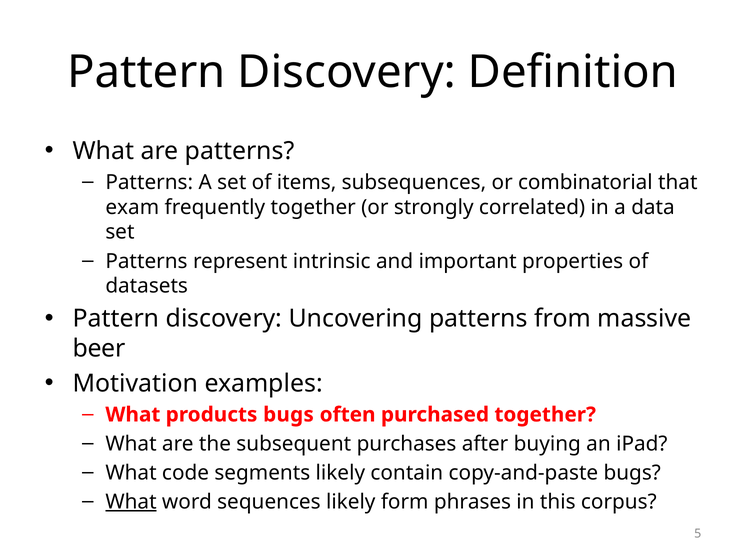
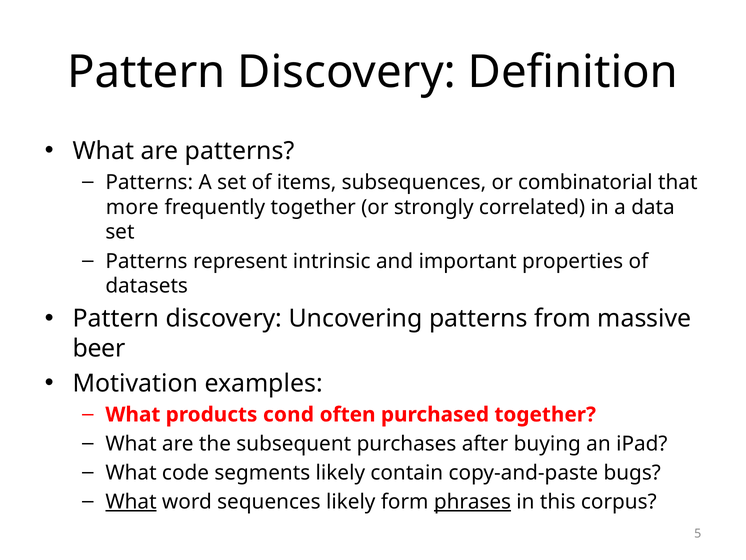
exam: exam -> more (132, 207)
products bugs: bugs -> cond (288, 414)
phrases underline: none -> present (472, 501)
